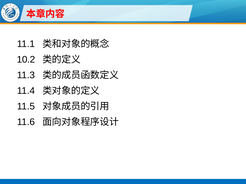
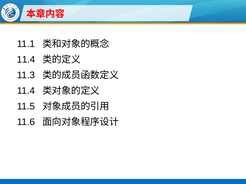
10.2: 10.2 -> 11.4 (26, 60)
